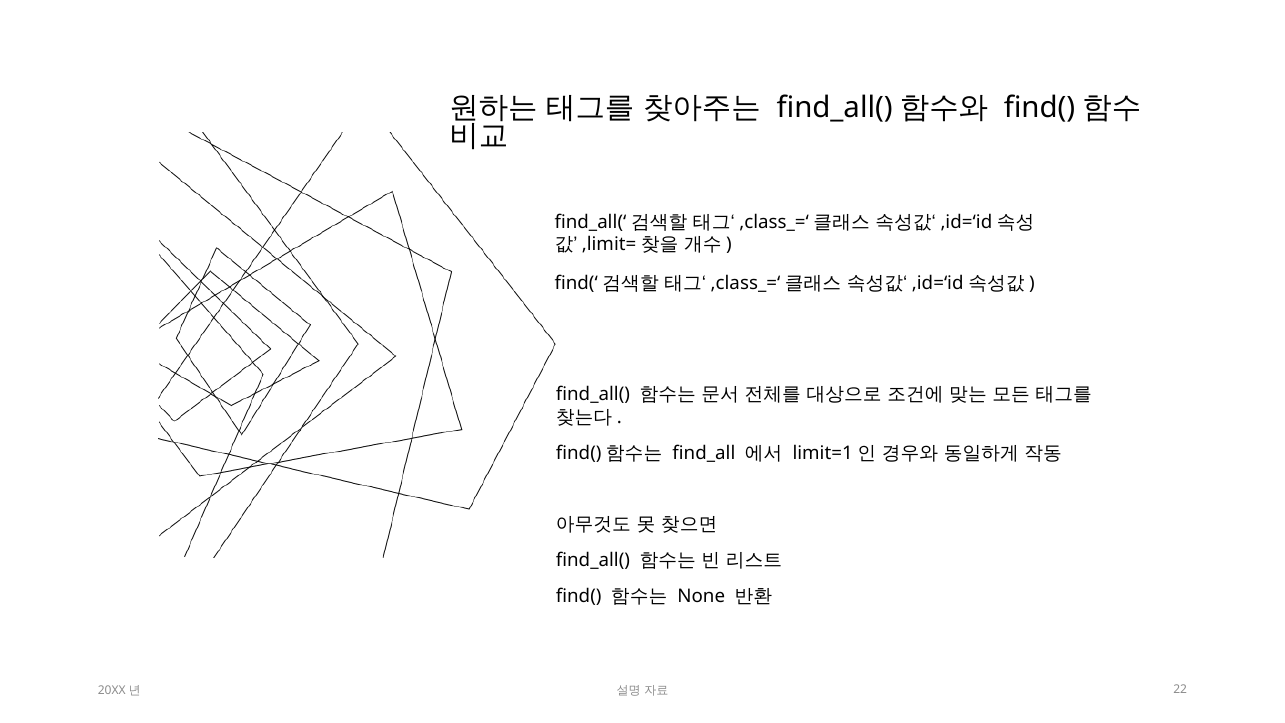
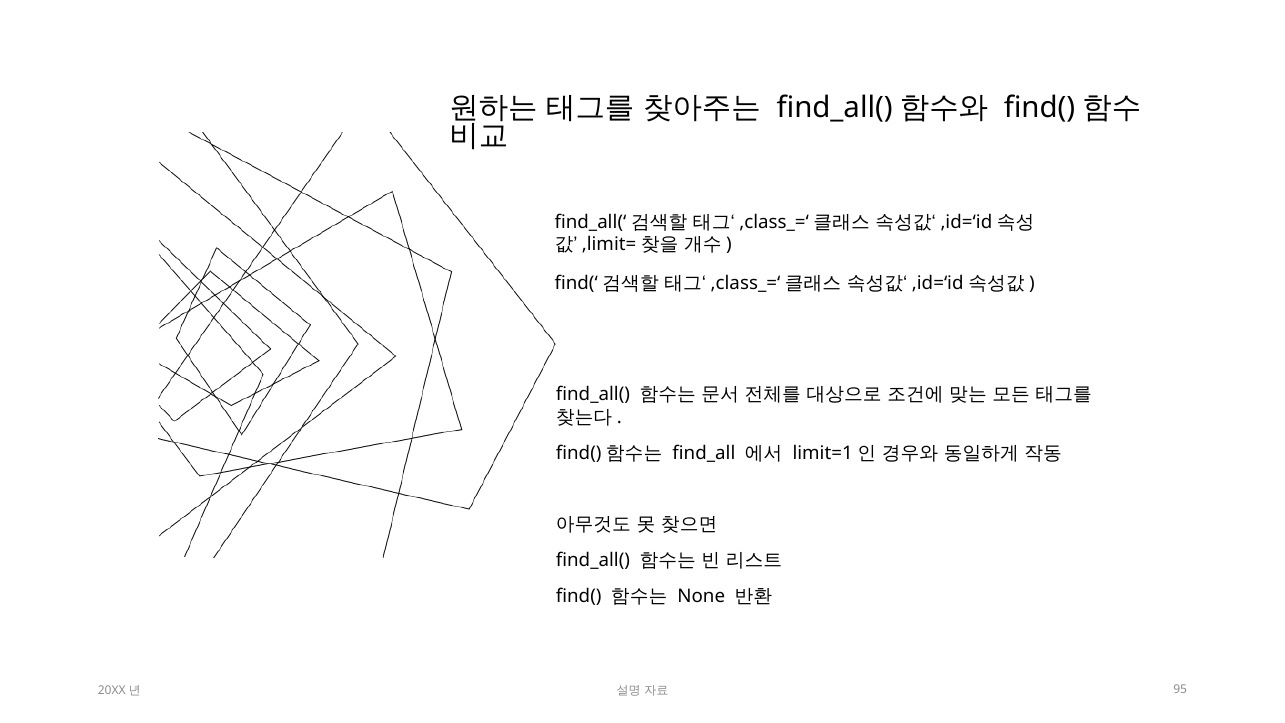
22: 22 -> 95 (1180, 689)
